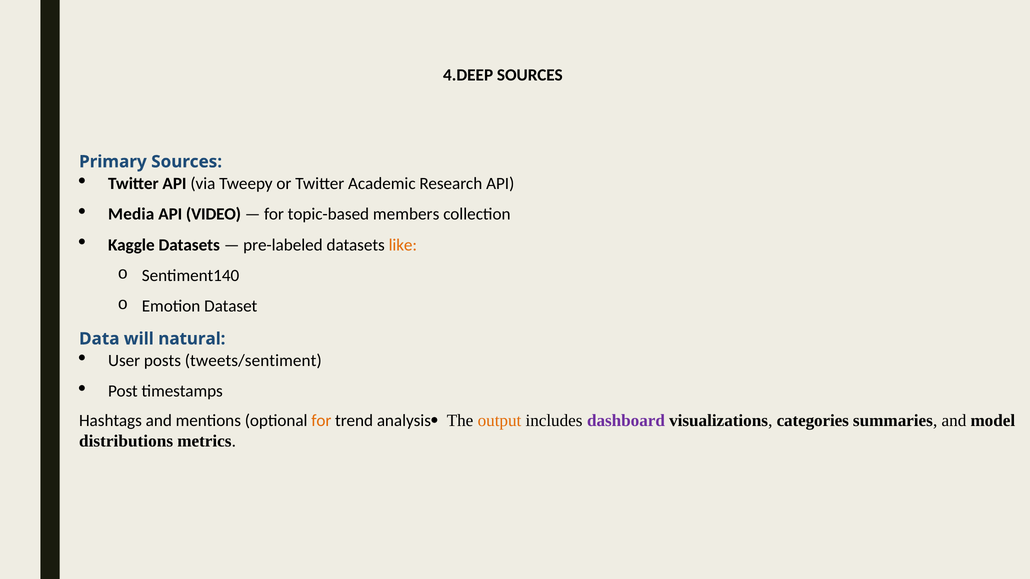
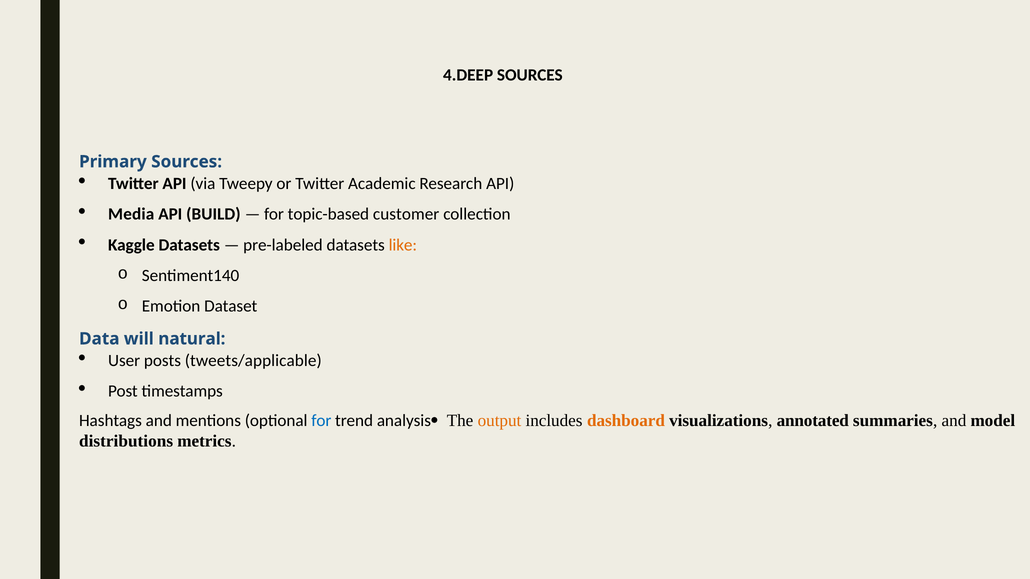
VIDEO: VIDEO -> BUILD (213, 214)
members: members -> customer (406, 214)
tweets/sentiment: tweets/sentiment -> tweets/applicable (253, 361)
for colour: orange -> blue (321, 421)
dashboard colour: purple -> orange (626, 421)
categories: categories -> annotated (813, 421)
